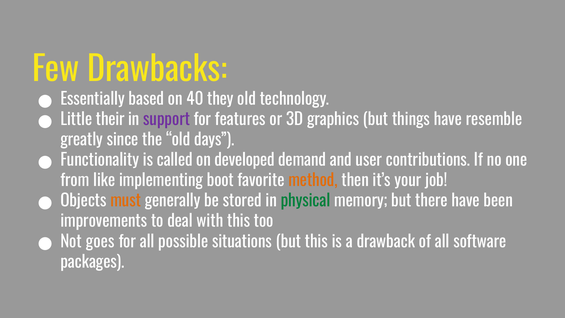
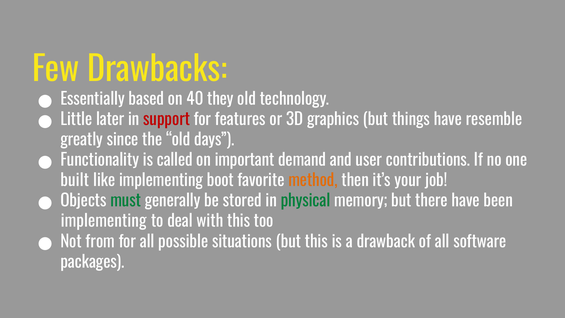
their: their -> later (110, 120)
support colour: purple -> red (167, 120)
developed: developed -> important (245, 160)
from: from -> built (75, 181)
must colour: orange -> green (126, 201)
improvements: improvements -> implementing (104, 221)
goes: goes -> from (100, 242)
